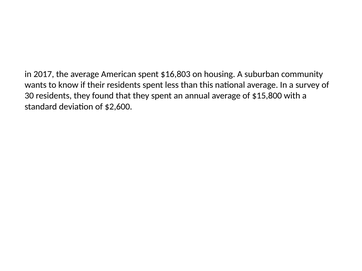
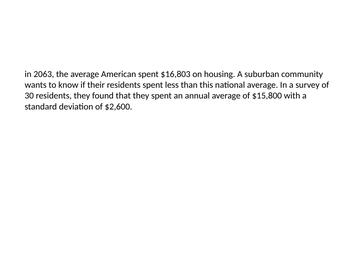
2017: 2017 -> 2063 (44, 74)
